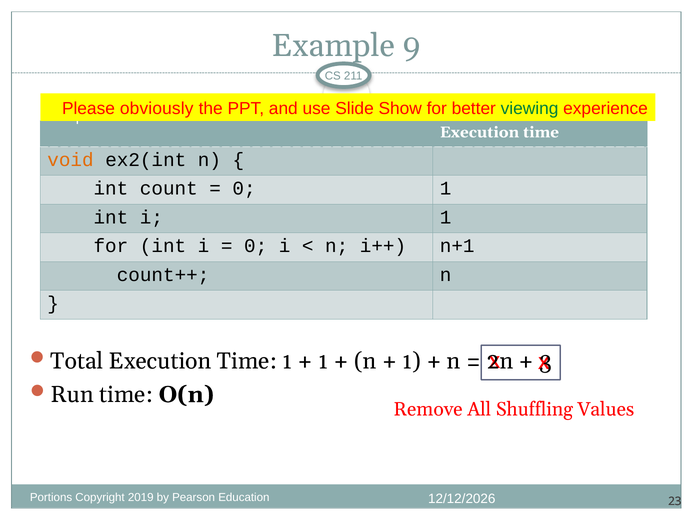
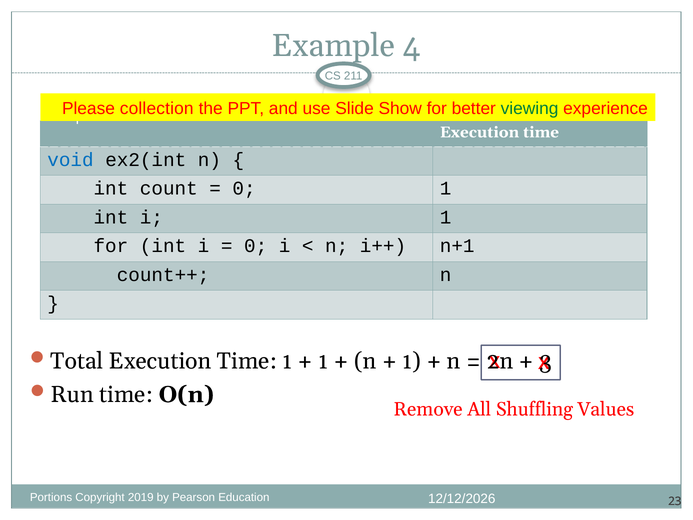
9: 9 -> 4 (412, 46)
obviously: obviously -> collection (157, 108)
void colour: orange -> blue (70, 160)
